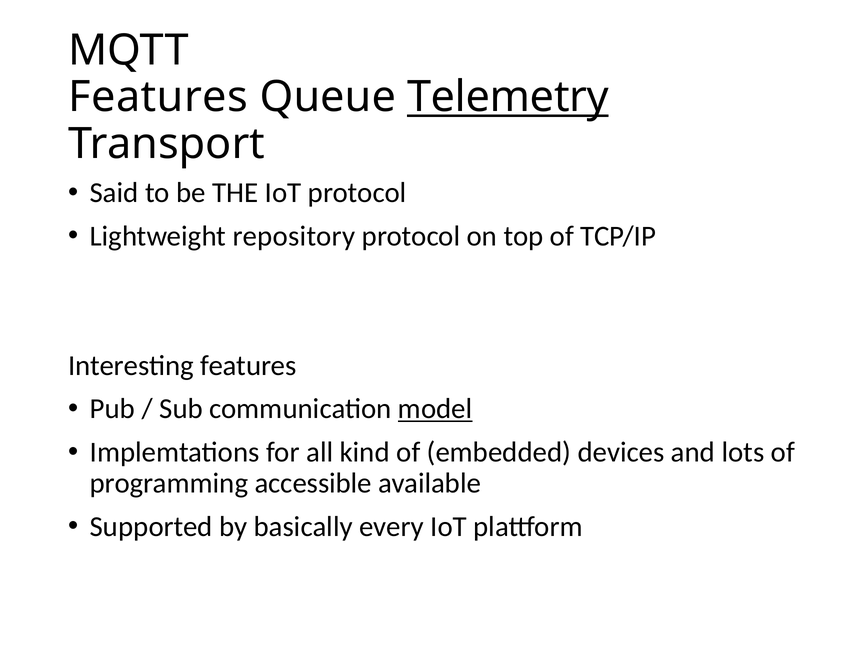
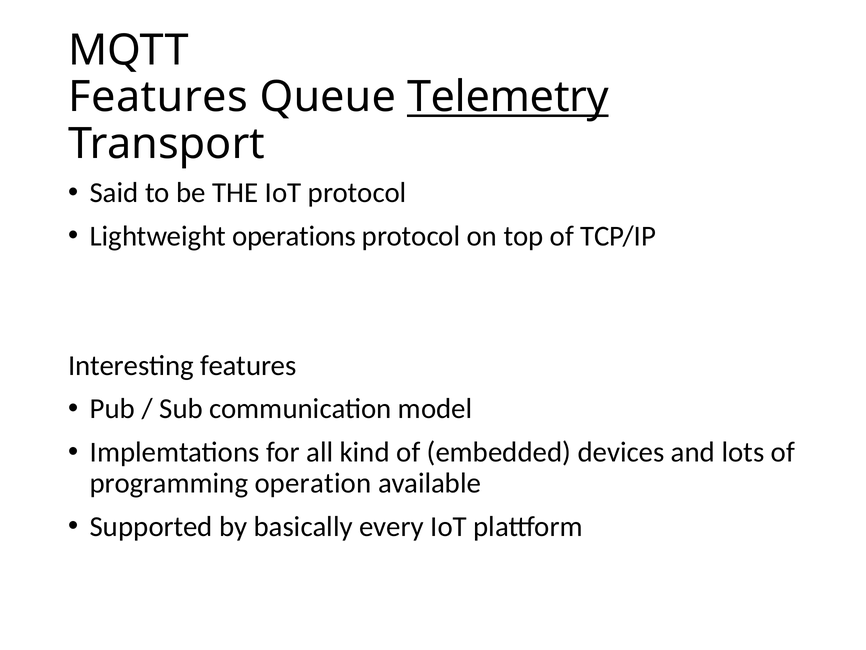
repository: repository -> operations (294, 236)
model underline: present -> none (435, 409)
accessible: accessible -> operation (313, 483)
